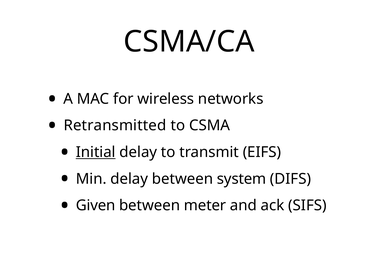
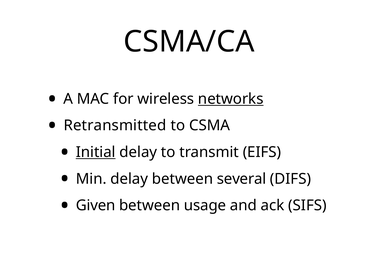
networks underline: none -> present (231, 99)
system: system -> several (242, 179)
meter: meter -> usage (205, 205)
